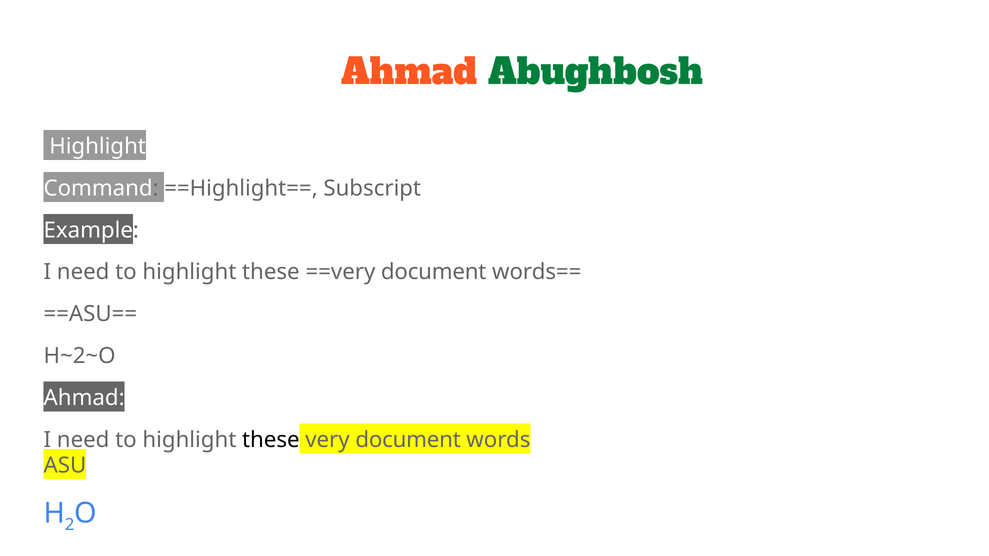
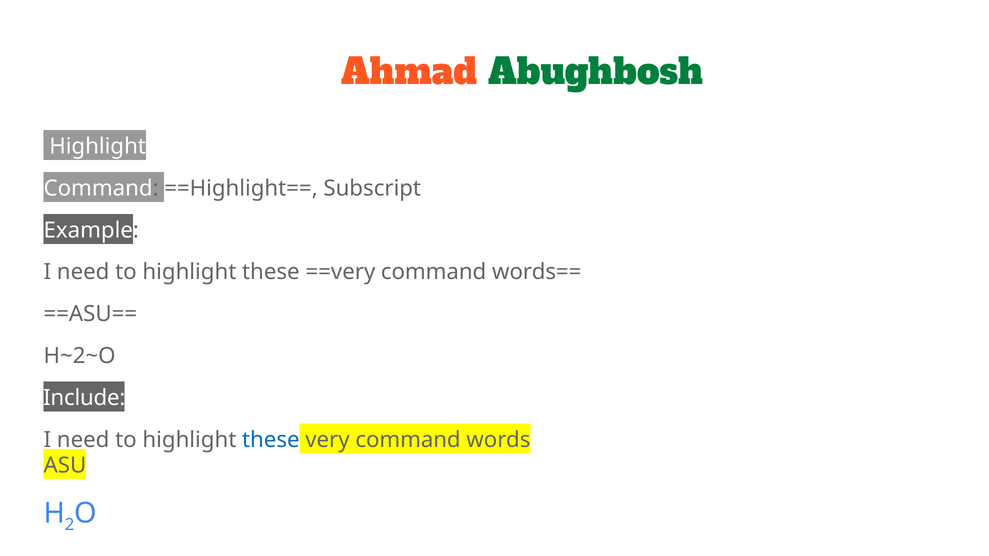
==very document: document -> command (434, 272)
Ahmad: Ahmad -> Include (84, 398)
these colour: black -> blue (271, 440)
very document: document -> command (408, 440)
